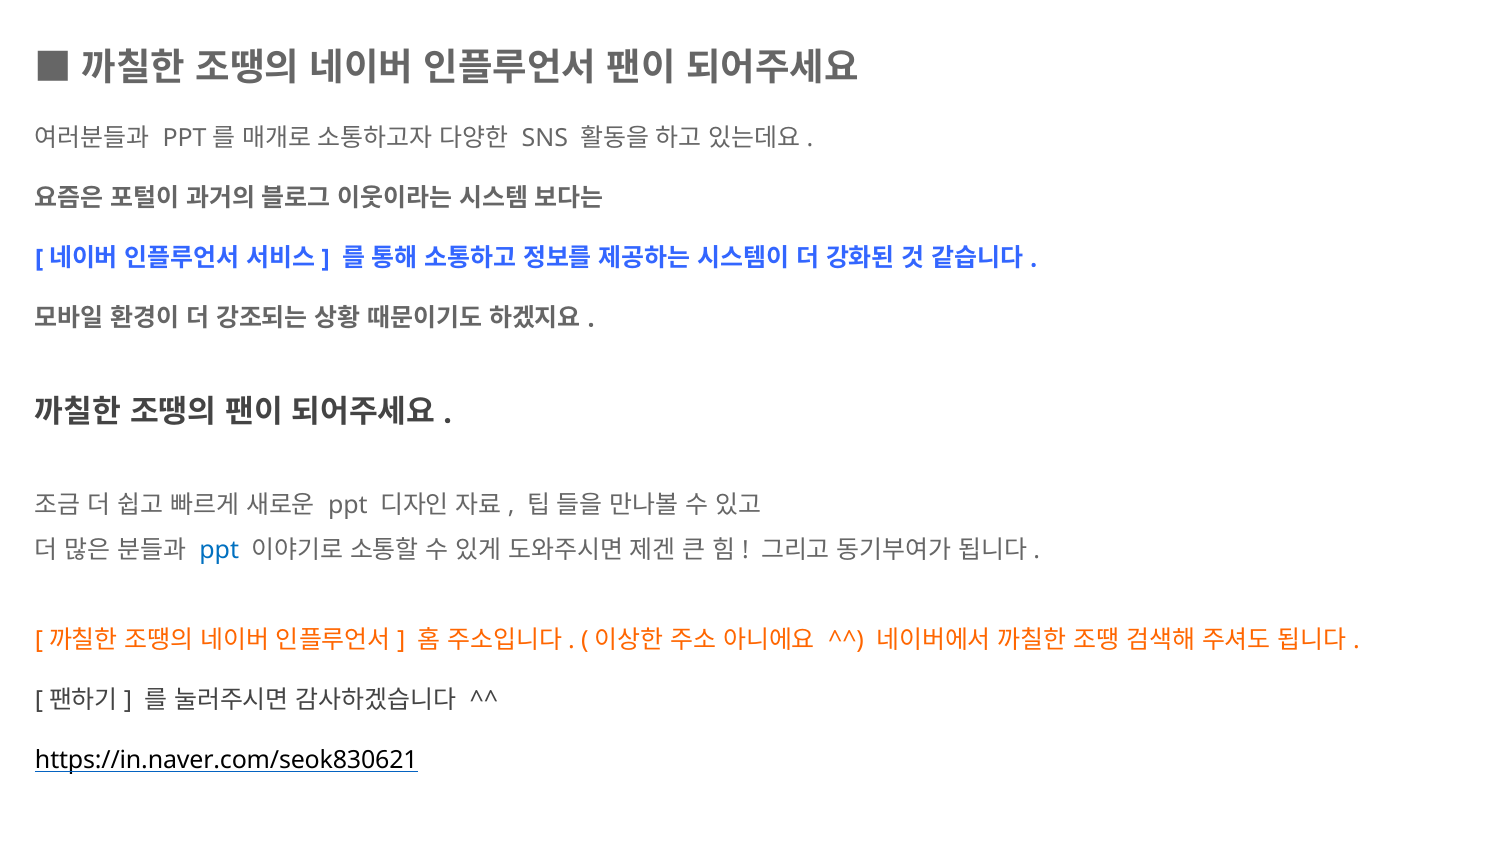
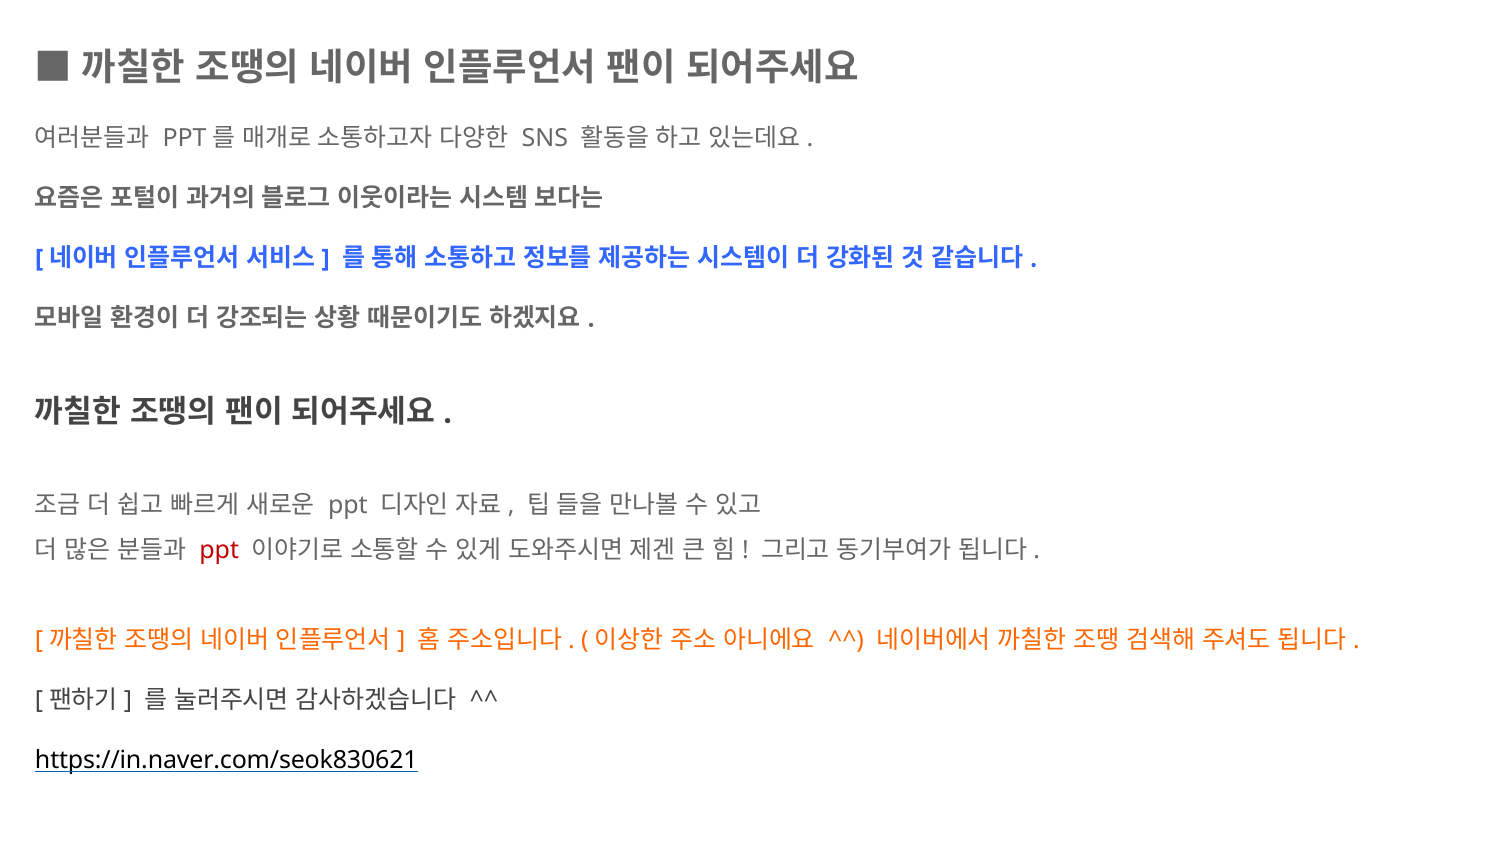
ppt colour: blue -> red (219, 551)
